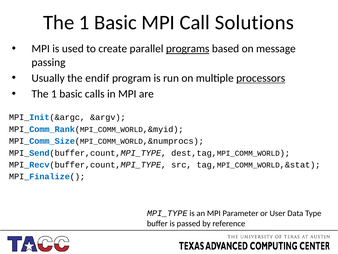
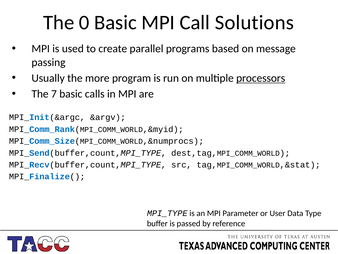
1: 1 -> 0 (84, 23)
programs underline: present -> none (188, 49)
endif: endif -> more (97, 78)
1: 1 -> 7 (54, 94)
